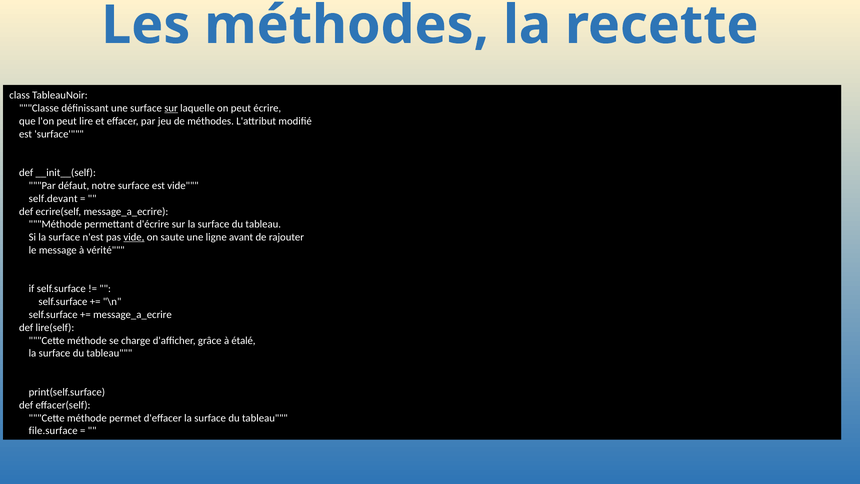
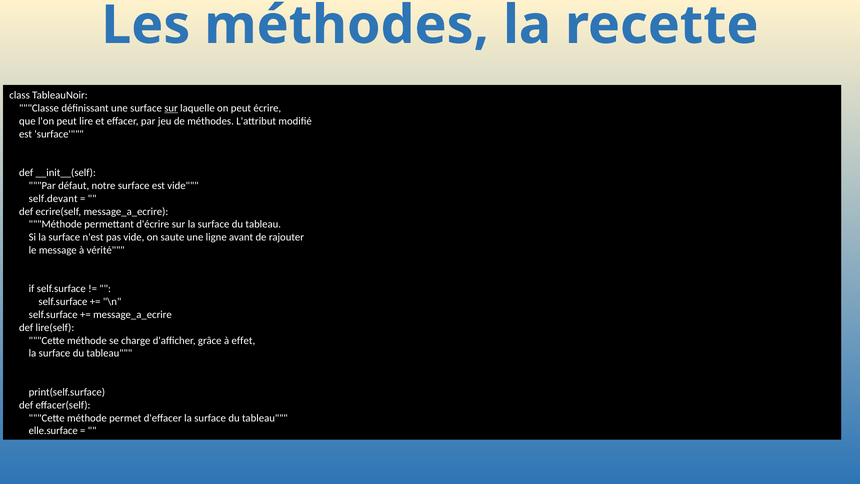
vide underline: present -> none (134, 237)
étalé: étalé -> effet (243, 340)
file.surface: file.surface -> elle.surface (53, 431)
